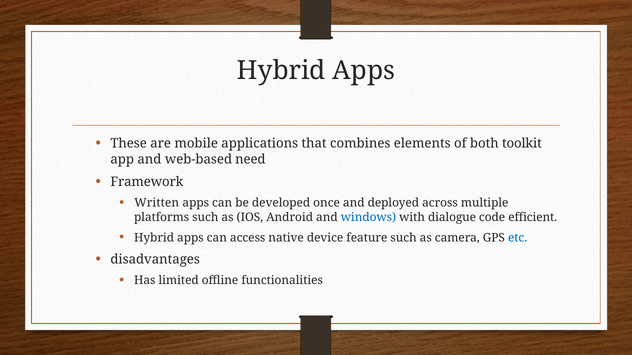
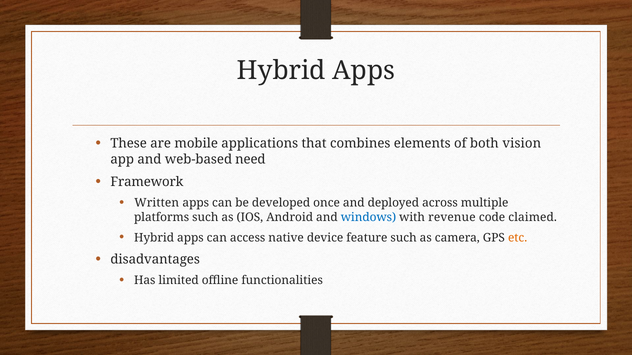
toolkit: toolkit -> vision (522, 144)
dialogue: dialogue -> revenue (452, 217)
efficient: efficient -> claimed (533, 217)
etc colour: blue -> orange (518, 238)
